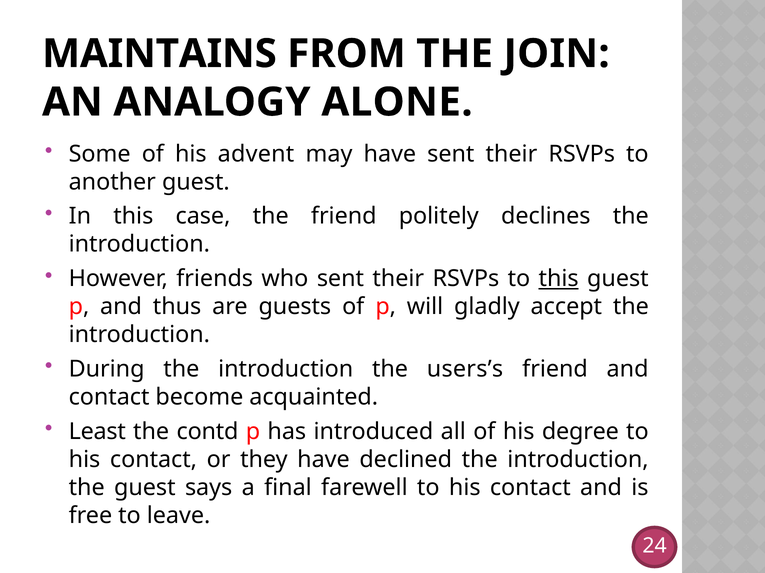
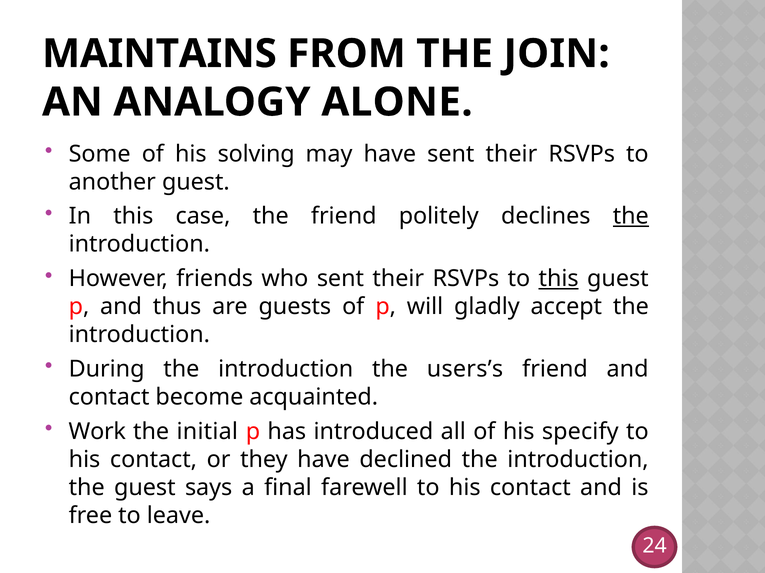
advent: advent -> solving (256, 154)
the underline: none -> present (631, 217)
Least: Least -> Work (97, 432)
contd: contd -> initial (207, 432)
degree: degree -> specify (580, 432)
